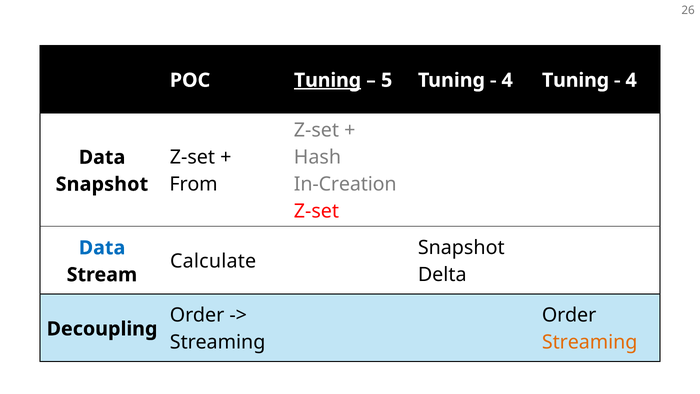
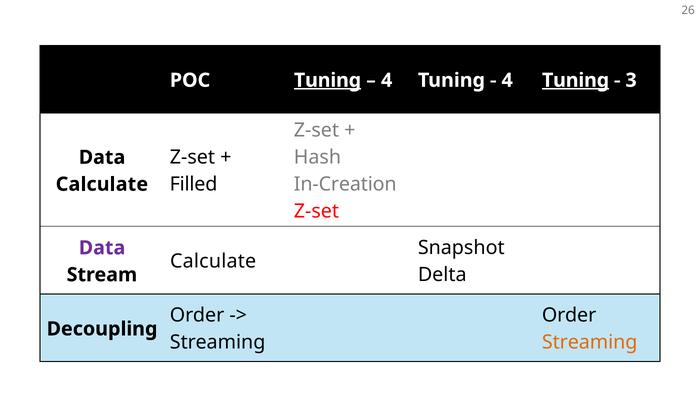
5: 5 -> 4 (387, 80)
Tuning underline: none -> present (576, 80)
4: 4 -> 3 (631, 80)
From: From -> Filled (194, 184)
Snapshot: Snapshot -> Calculate (102, 184)
Data colour: blue -> purple (102, 248)
